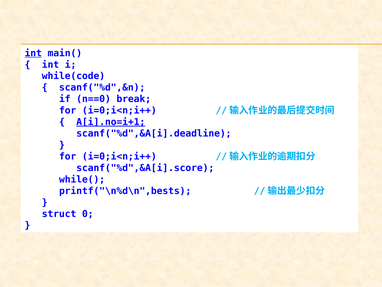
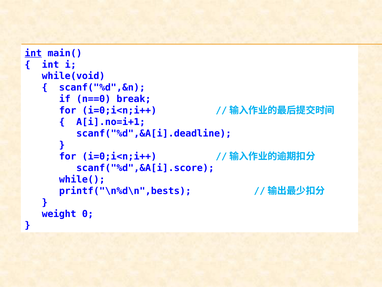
while(code: while(code -> while(void (73, 76)
A[i].no=i+1 underline: present -> none (111, 122)
struct: struct -> weight (59, 213)
